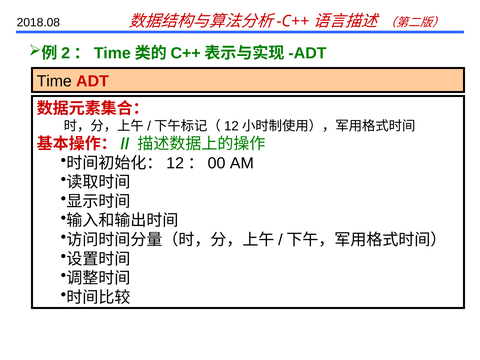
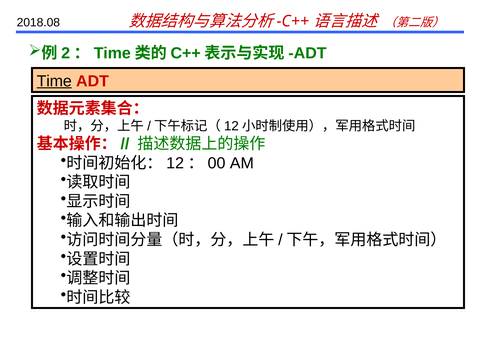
Time underline: none -> present (54, 81)
